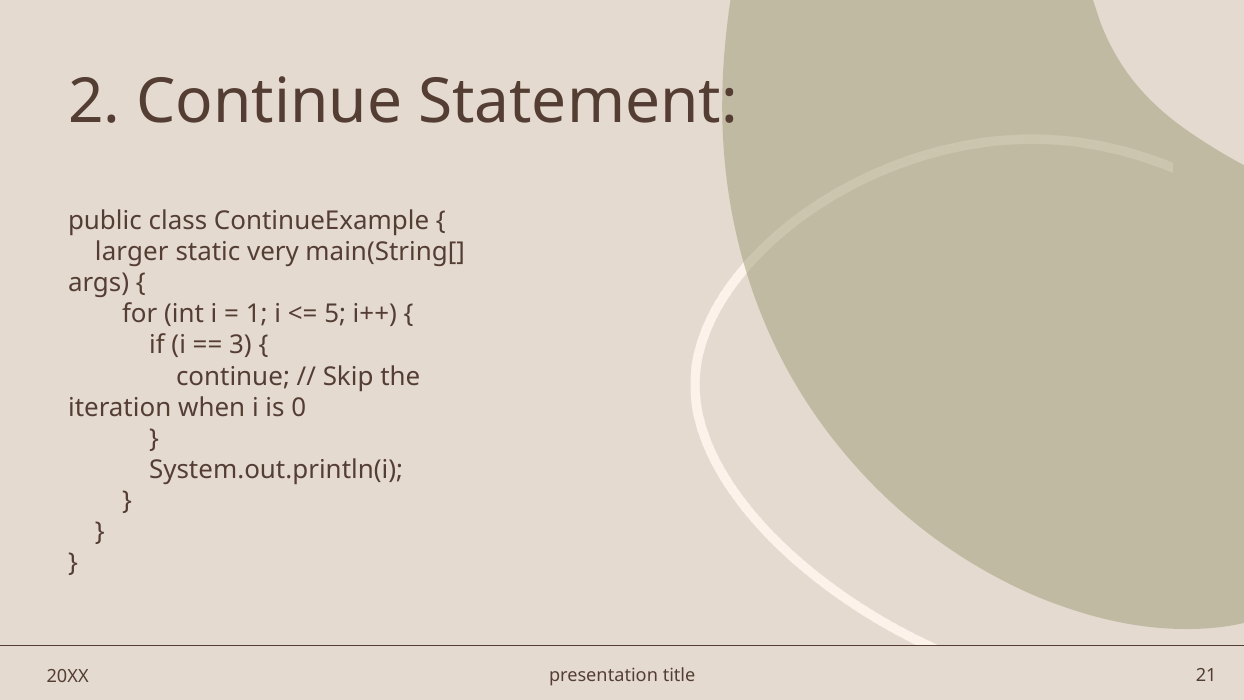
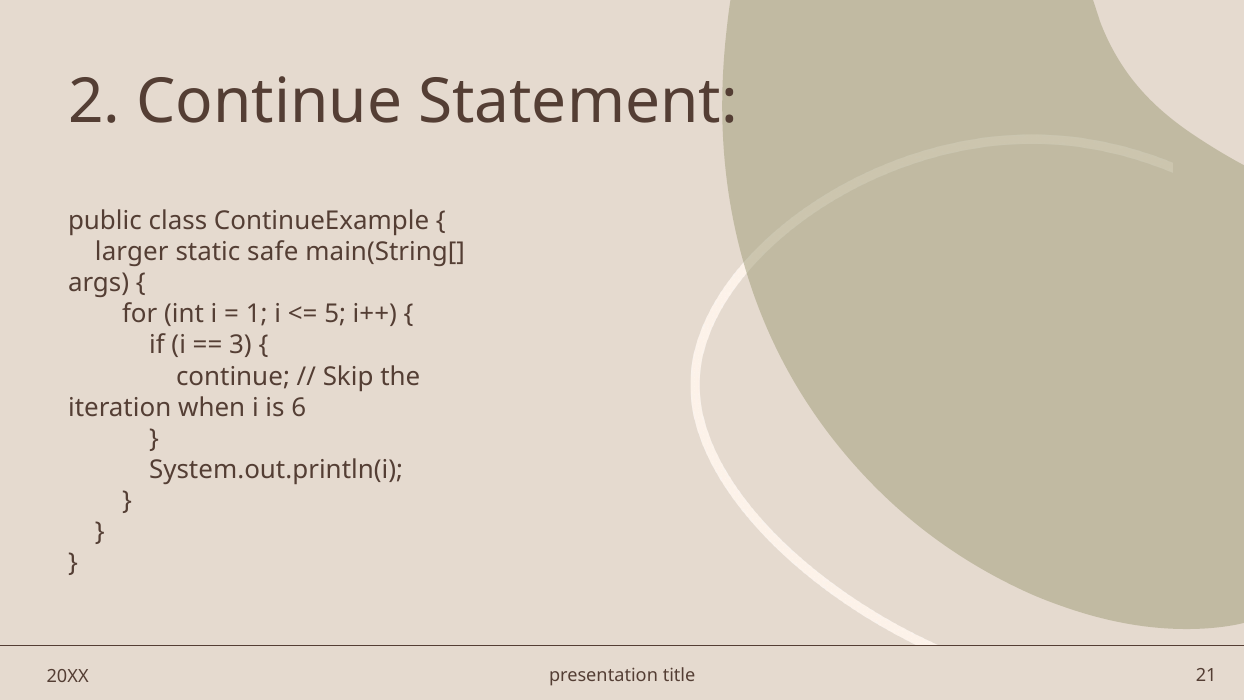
very: very -> safe (273, 252)
0: 0 -> 6 (299, 407)
